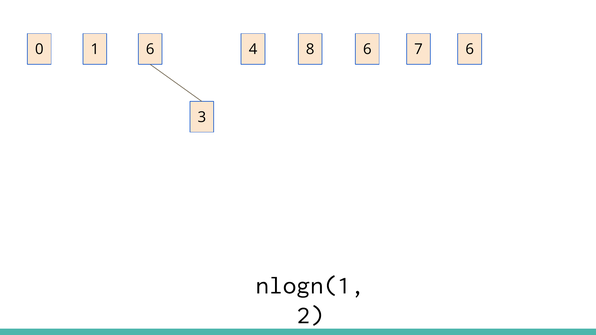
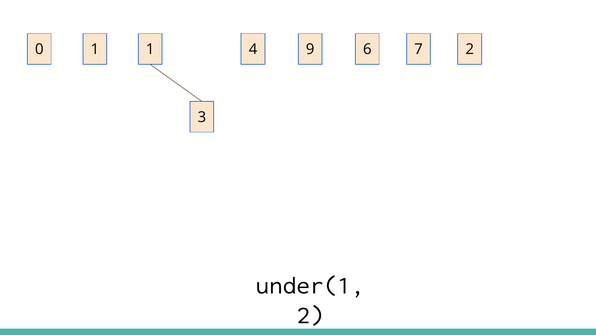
1 6: 6 -> 1 (150, 49)
8: 8 -> 9 (310, 49)
6 6: 6 -> 2 (470, 49)
nlogn(1: nlogn(1 -> under(1 (310, 285)
